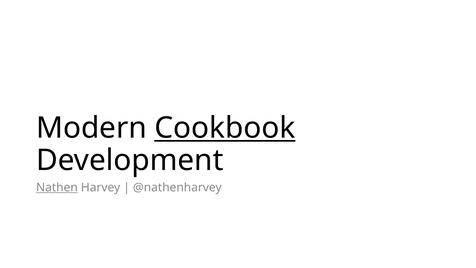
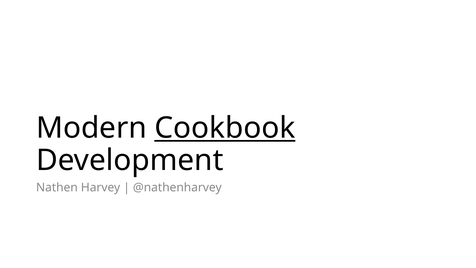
Nathen underline: present -> none (57, 187)
